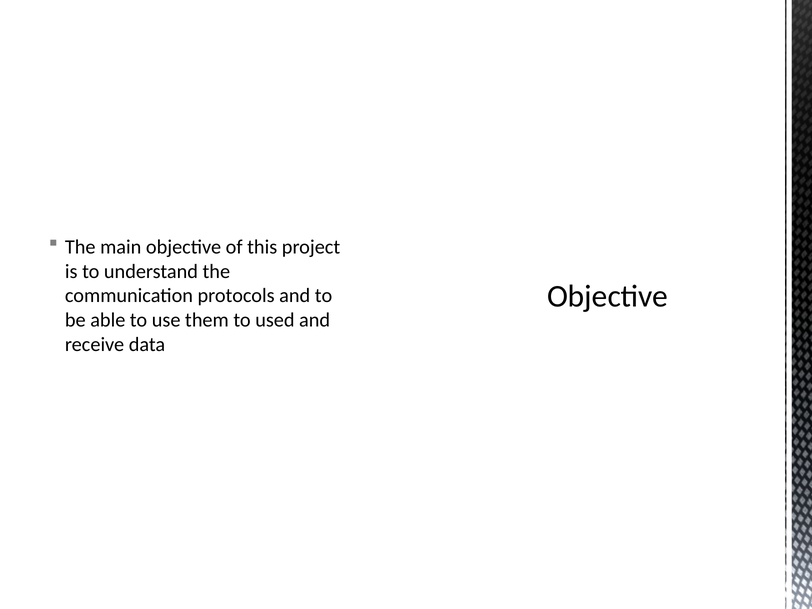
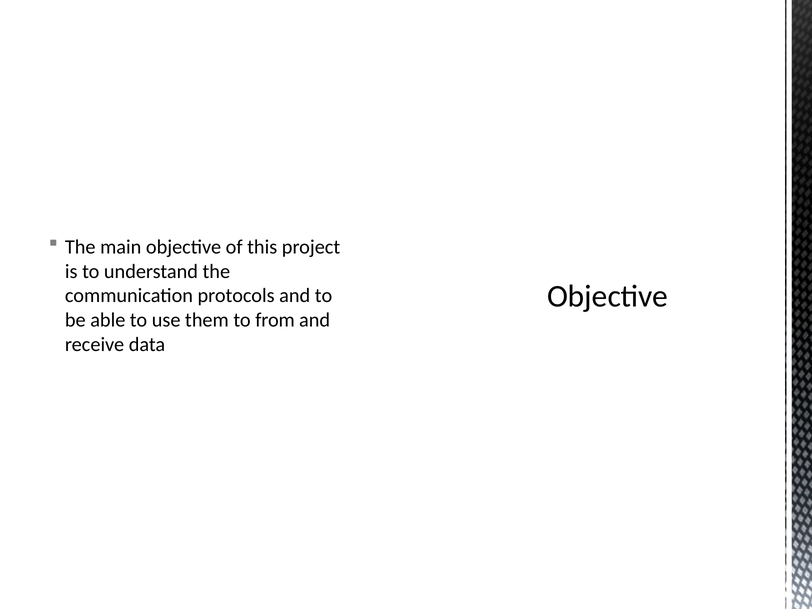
used: used -> from (275, 320)
